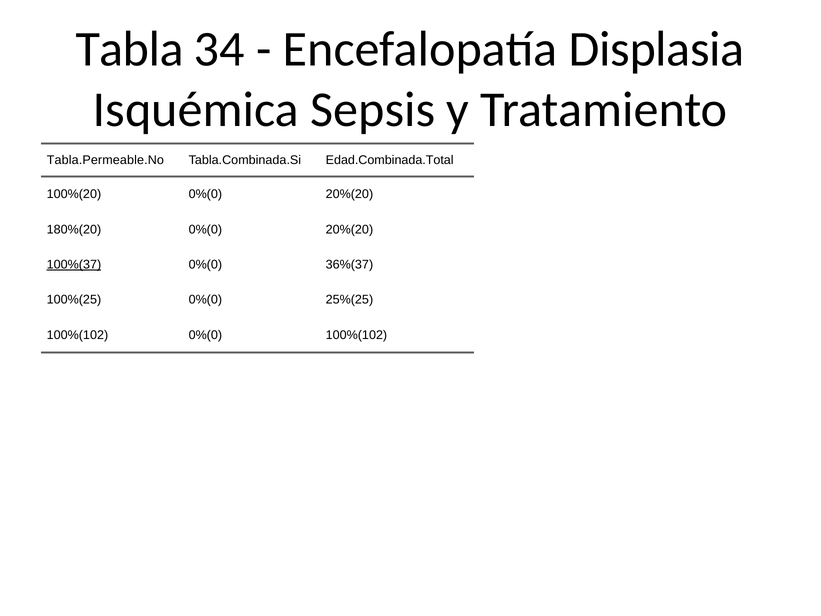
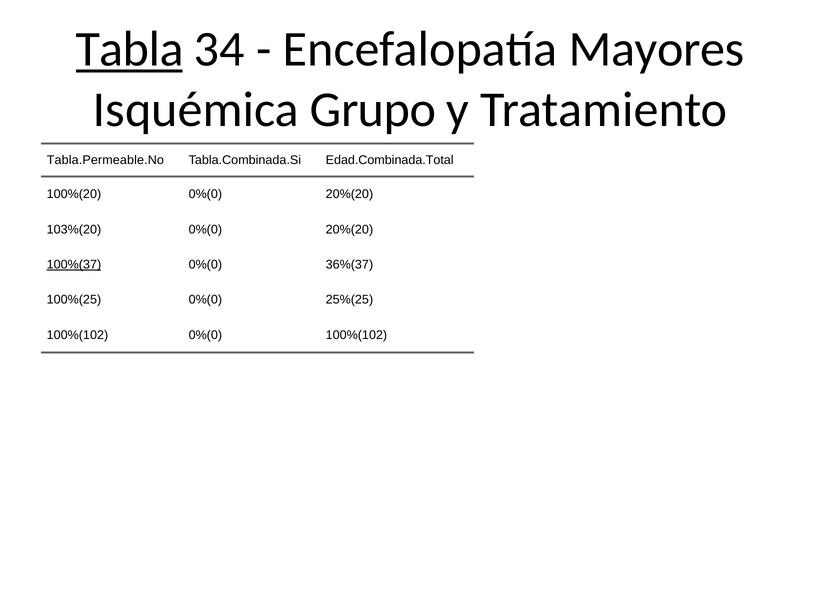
Tabla underline: none -> present (130, 49)
Displasia: Displasia -> Mayores (657, 49)
Sepsis: Sepsis -> Grupo (373, 110)
180%(20: 180%(20 -> 103%(20 (74, 229)
